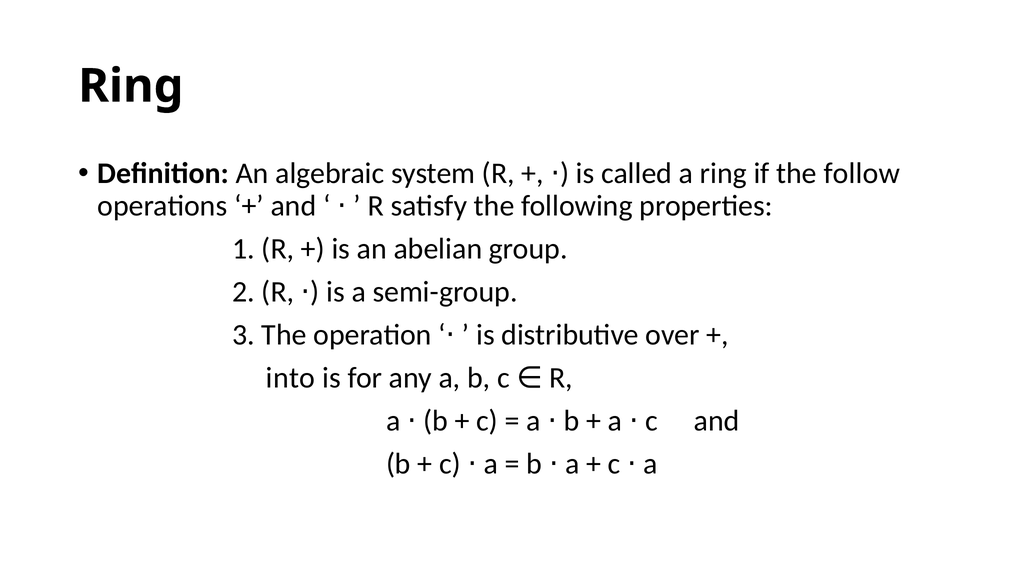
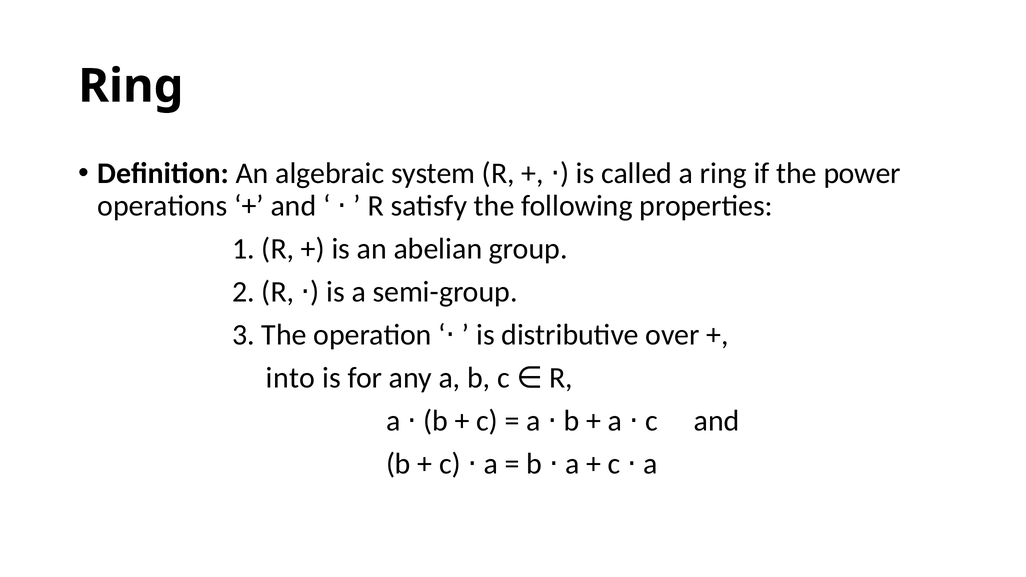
follow: follow -> power (862, 173)
